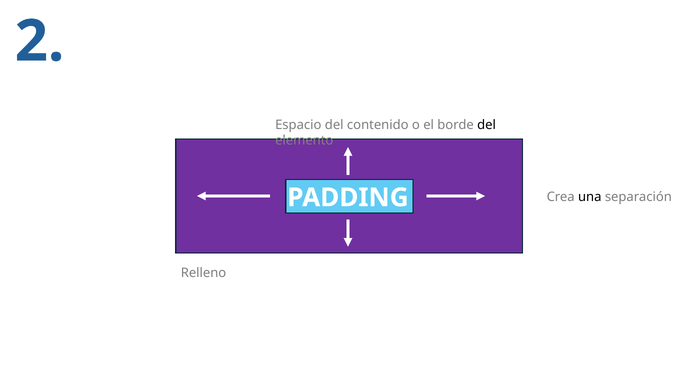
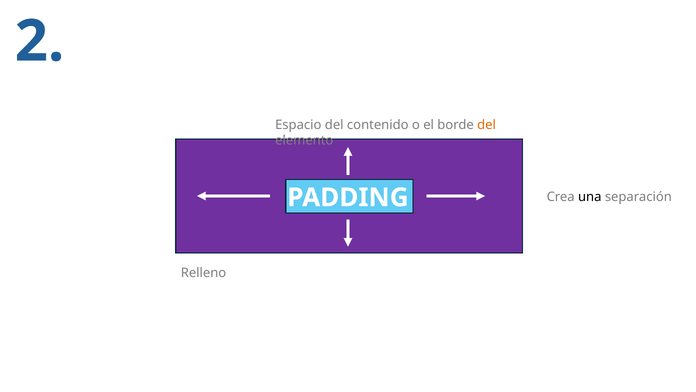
del colour: black -> orange (487, 125)
